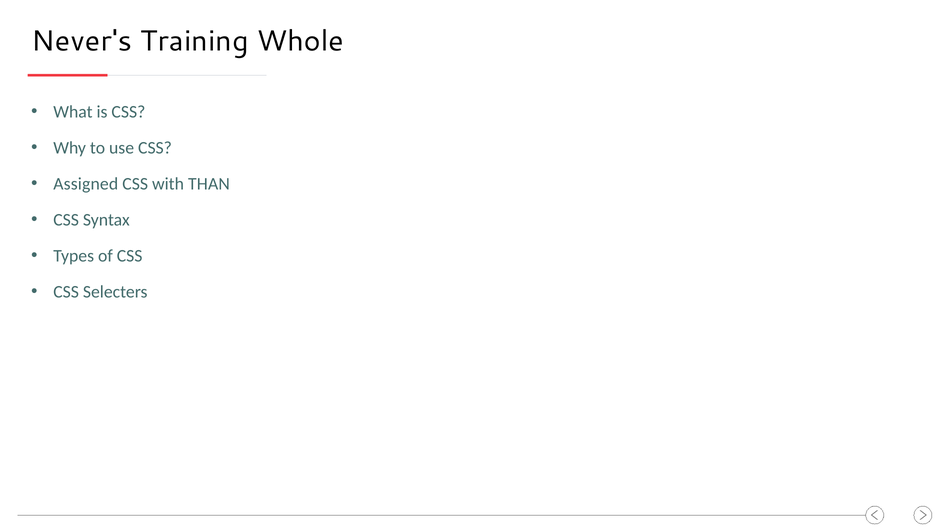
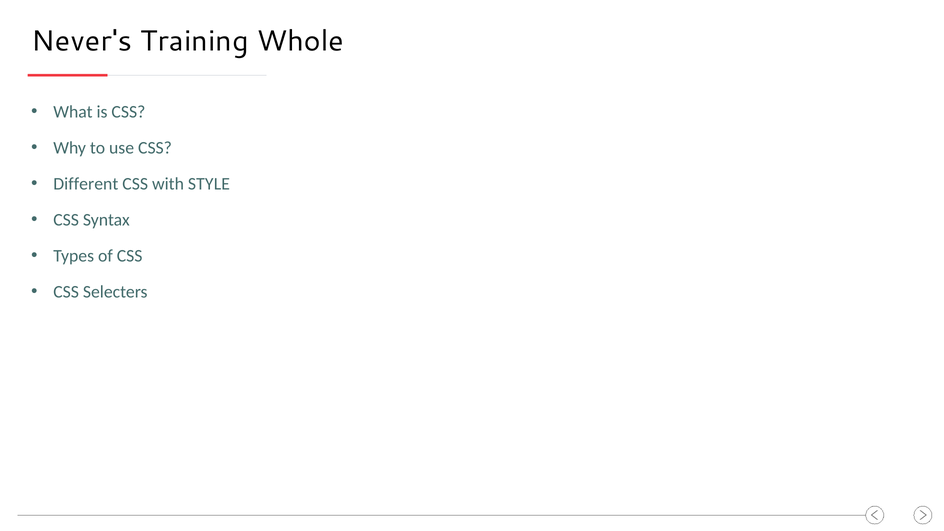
Assigned: Assigned -> Different (86, 184)
THAN: THAN -> STYLE (209, 184)
